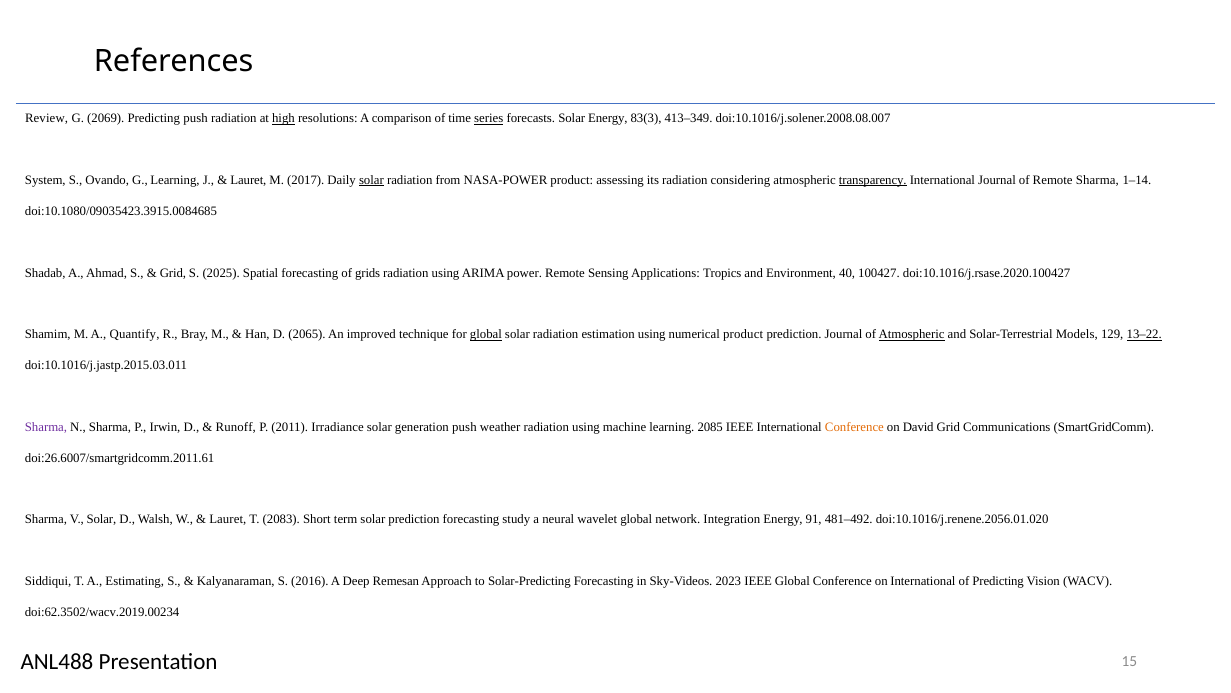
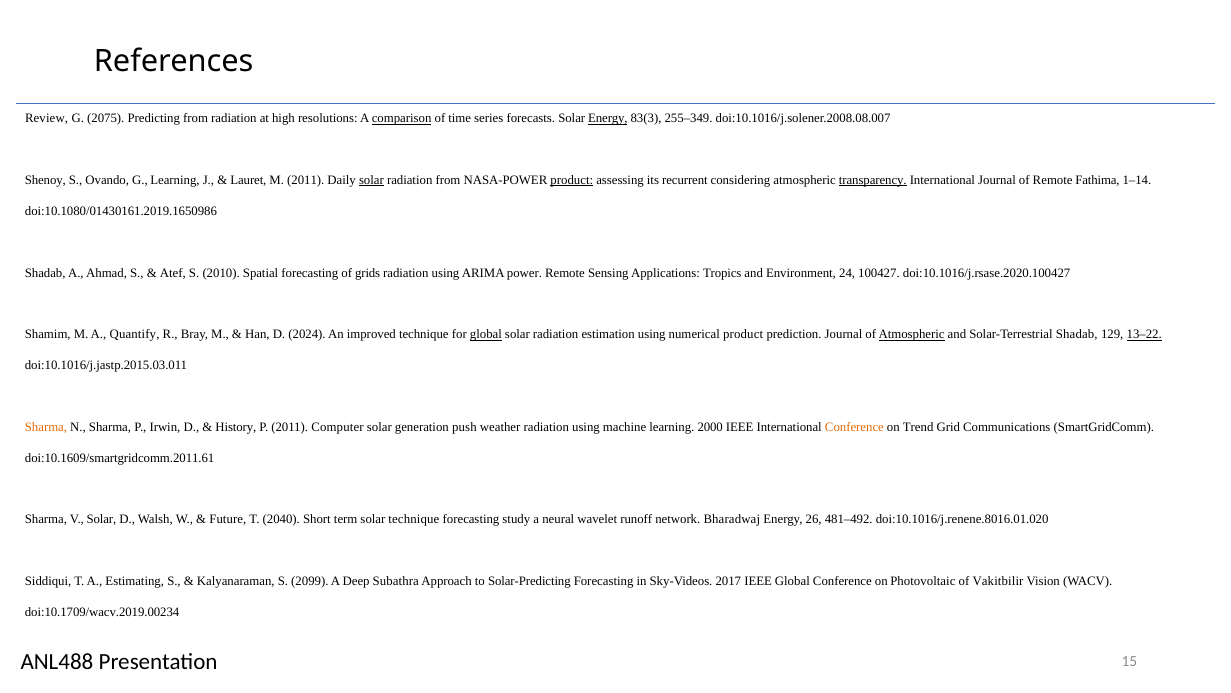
2069: 2069 -> 2075 (106, 118)
Predicting push: push -> from (196, 118)
high underline: present -> none (283, 118)
comparison underline: none -> present (402, 118)
series underline: present -> none (489, 118)
Energy underline: none -> present (608, 118)
413–349: 413–349 -> 255–349 (689, 118)
System: System -> Shenoy (45, 180)
M 2017: 2017 -> 2011 (306, 180)
product underline: none -> present (572, 180)
its radiation: radiation -> recurrent (685, 180)
Remote Sharma: Sharma -> Fathima (1098, 180)
doi:10.1080/09035423.3915.0084685: doi:10.1080/09035423.3915.0084685 -> doi:10.1080/01430161.2019.1650986 (121, 211)
Grid: Grid -> Atef (173, 273)
2025: 2025 -> 2010 (221, 273)
40: 40 -> 24 (847, 273)
2065: 2065 -> 2024 (307, 334)
Solar-Terrestrial Models: Models -> Shadab (1077, 334)
Sharma colour: purple -> orange (46, 427)
Runoff: Runoff -> History (236, 427)
Irradiance: Irradiance -> Computer (338, 427)
2085: 2085 -> 2000 (710, 427)
David: David -> Trend (918, 427)
doi:26.6007/smartgridcomm.2011.61: doi:26.6007/smartgridcomm.2011.61 -> doi:10.1609/smartgridcomm.2011.61 (120, 458)
Lauret: Lauret -> Future (228, 519)
2083: 2083 -> 2040 (281, 519)
solar prediction: prediction -> technique (414, 519)
wavelet global: global -> runoff (636, 519)
Integration: Integration -> Bharadwaj (732, 519)
91: 91 -> 26 (814, 519)
doi:10.1016/j.renene.2056.01.020: doi:10.1016/j.renene.2056.01.020 -> doi:10.1016/j.renene.8016.01.020 (962, 519)
2016: 2016 -> 2099 (310, 581)
Remesan: Remesan -> Subathra (396, 581)
2023: 2023 -> 2017 (728, 581)
on International: International -> Photovoltaic (923, 581)
of Predicting: Predicting -> Vakitbilir (998, 581)
doi:62.3502/wacv.2019.00234: doi:62.3502/wacv.2019.00234 -> doi:10.1709/wacv.2019.00234 (102, 612)
